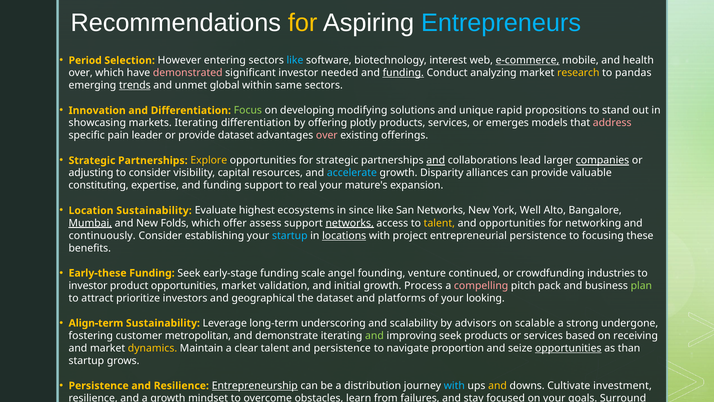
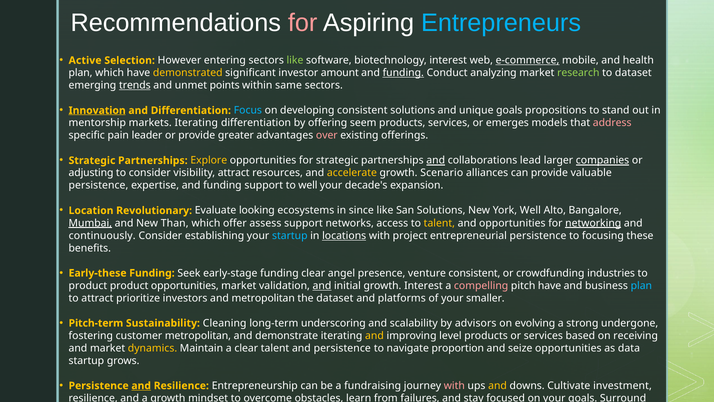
for colour: yellow -> pink (303, 23)
Period: Period -> Active (85, 60)
like colour: light blue -> light green (295, 60)
over: over -> plan (81, 73)
demonstrated colour: pink -> yellow (188, 73)
needed: needed -> amount (340, 73)
research colour: yellow -> light green (578, 73)
to pandas: pandas -> dataset (633, 73)
global: global -> points (225, 85)
Innovation underline: none -> present (97, 110)
Focus colour: light green -> light blue (248, 110)
developing modifying: modifying -> consistent (362, 110)
unique rapid: rapid -> goals (509, 110)
showcasing: showcasing -> mentorship (97, 123)
plotly: plotly -> seem (363, 123)
provide dataset: dataset -> greater (236, 135)
visibility capital: capital -> attract (234, 173)
accelerate colour: light blue -> yellow (352, 173)
Disparity: Disparity -> Scenario (442, 173)
constituting: constituting -> persistence (98, 185)
to real: real -> well (308, 185)
mature's: mature's -> decade's (366, 185)
Location Sustainability: Sustainability -> Revolutionary (154, 210)
highest: highest -> looking (257, 210)
San Networks: Networks -> Solutions (441, 210)
Folds: Folds -> Than (175, 223)
networks underline: present -> none (350, 223)
networking underline: none -> present (593, 223)
funding scale: scale -> clear (313, 273)
founding: founding -> presence (382, 273)
venture continued: continued -> consistent (474, 273)
investor: investor -> product (88, 285)
and underline: none -> present (322, 285)
growth Process: Process -> Interest (423, 285)
pitch pack: pack -> have (550, 285)
plan colour: light green -> light blue (641, 285)
and geographical: geographical -> metropolitan (263, 298)
looking: looking -> smaller (485, 298)
Align-term: Align-term -> Pitch-term (96, 323)
Leverage: Leverage -> Cleaning (225, 323)
scalable: scalable -> evolving (535, 323)
and colour: light green -> yellow (374, 335)
improving seek: seek -> level (450, 335)
opportunities underline: present -> none (568, 348)
than: than -> data (629, 348)
and underline: none -> present (141, 385)
Entrepreneurship underline: present -> none (255, 385)
distribution: distribution -> fundraising (373, 385)
with colour: light blue -> pink (454, 385)
